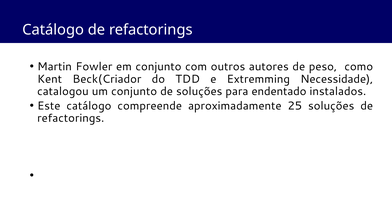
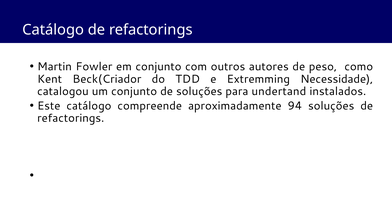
endentado: endentado -> undertand (279, 91)
25: 25 -> 94 (295, 105)
